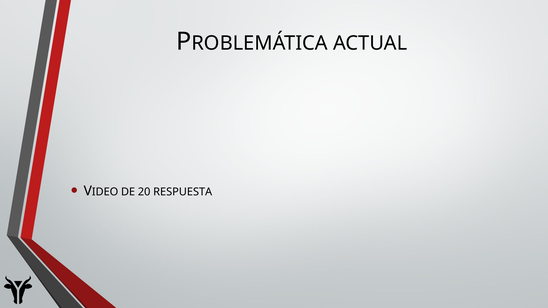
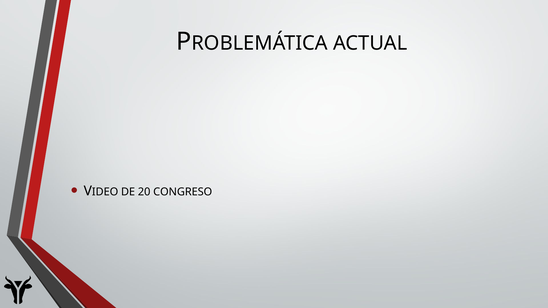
RESPUESTA: RESPUESTA -> CONGRESO (183, 192)
